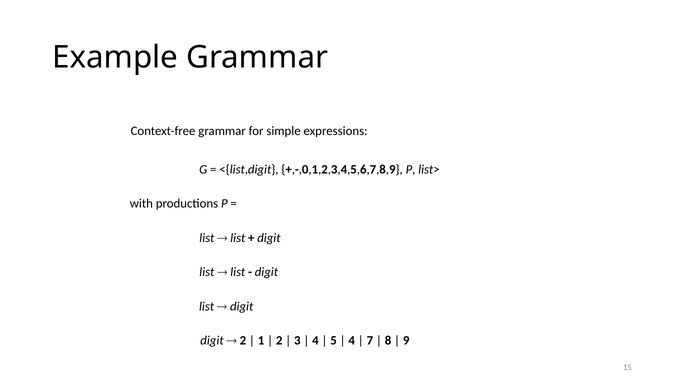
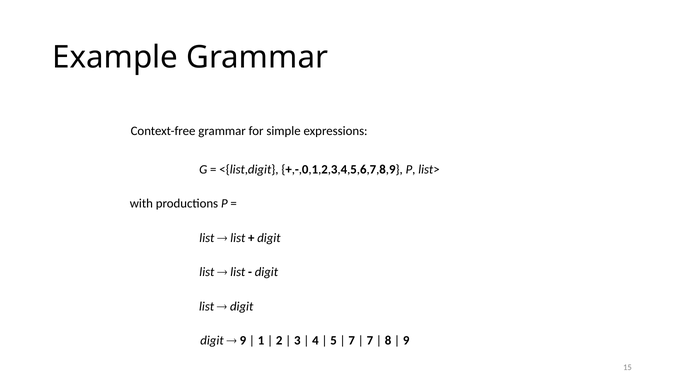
2: 2 -> 9 (243, 340)
4: 4 -> 7 (352, 340)
